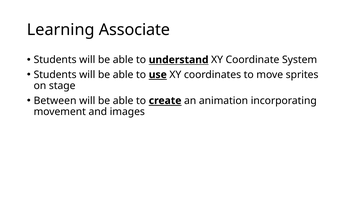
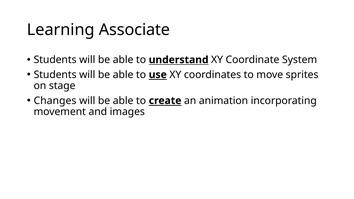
Between: Between -> Changes (55, 101)
